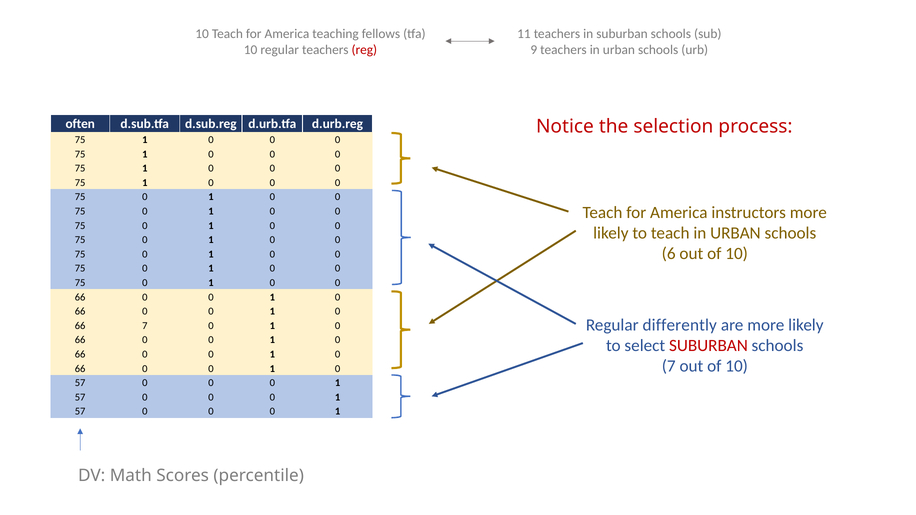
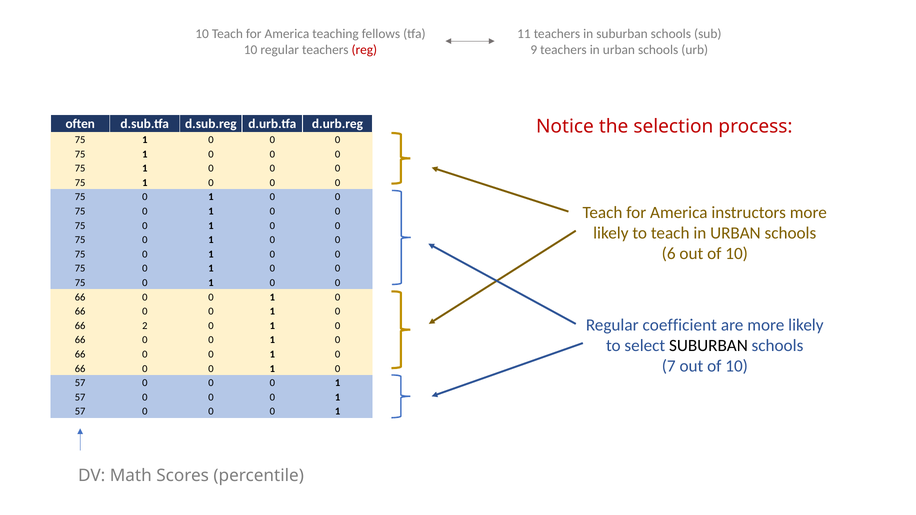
differently: differently -> coefficient (680, 325)
66 7: 7 -> 2 (145, 326)
SUBURBAN colour: red -> black (708, 346)
